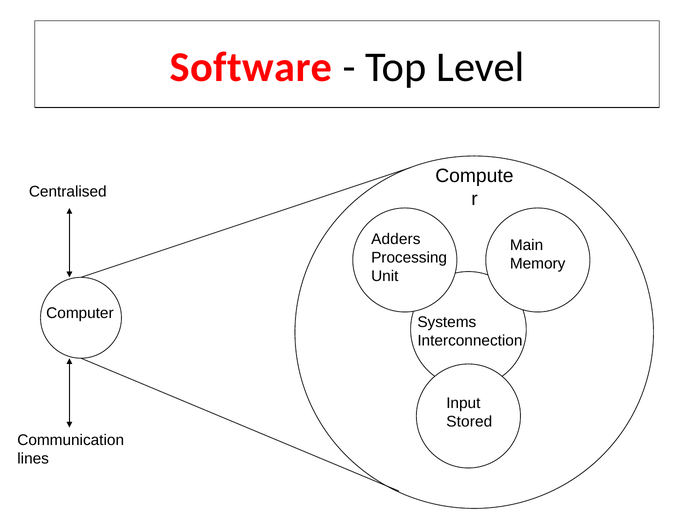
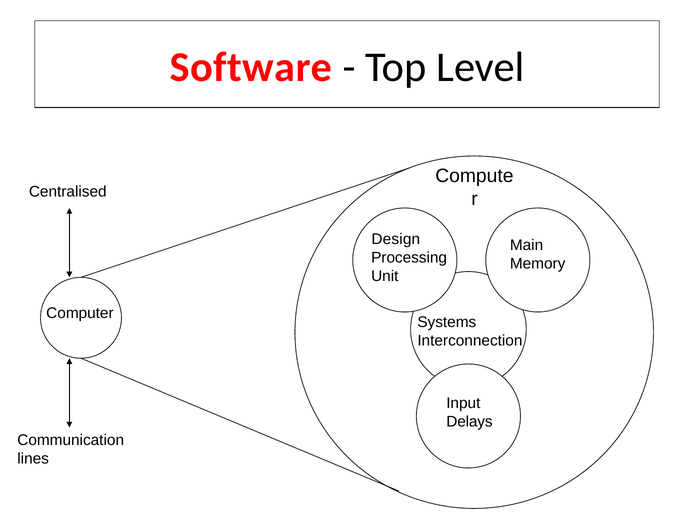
Adders: Adders -> Design (396, 239)
Stored: Stored -> Delays (469, 422)
